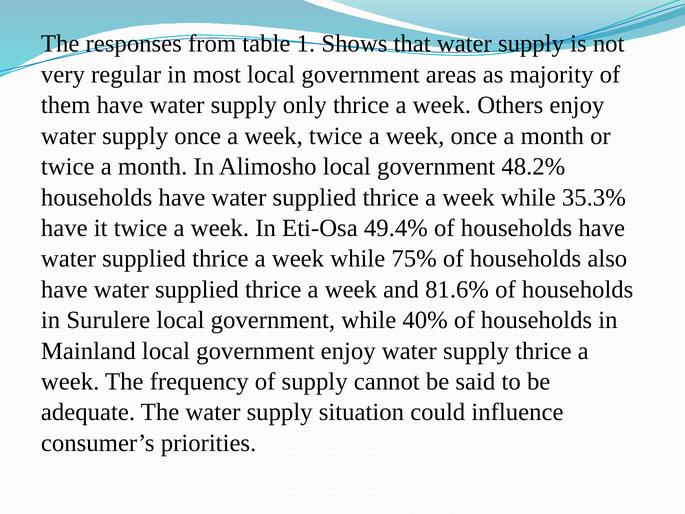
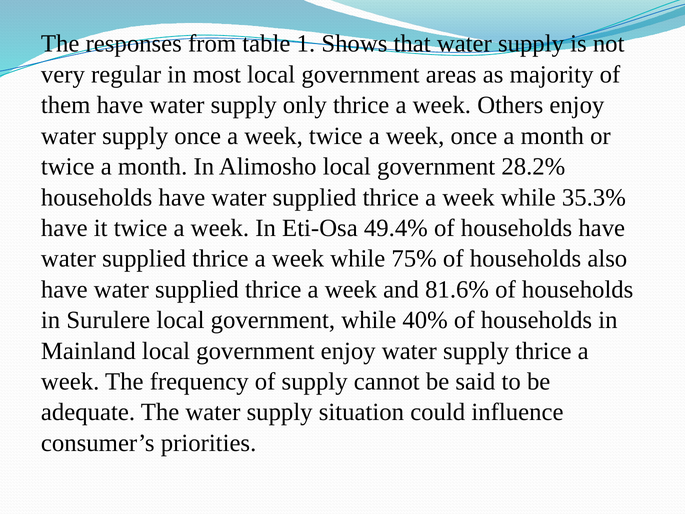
48.2%: 48.2% -> 28.2% (533, 167)
